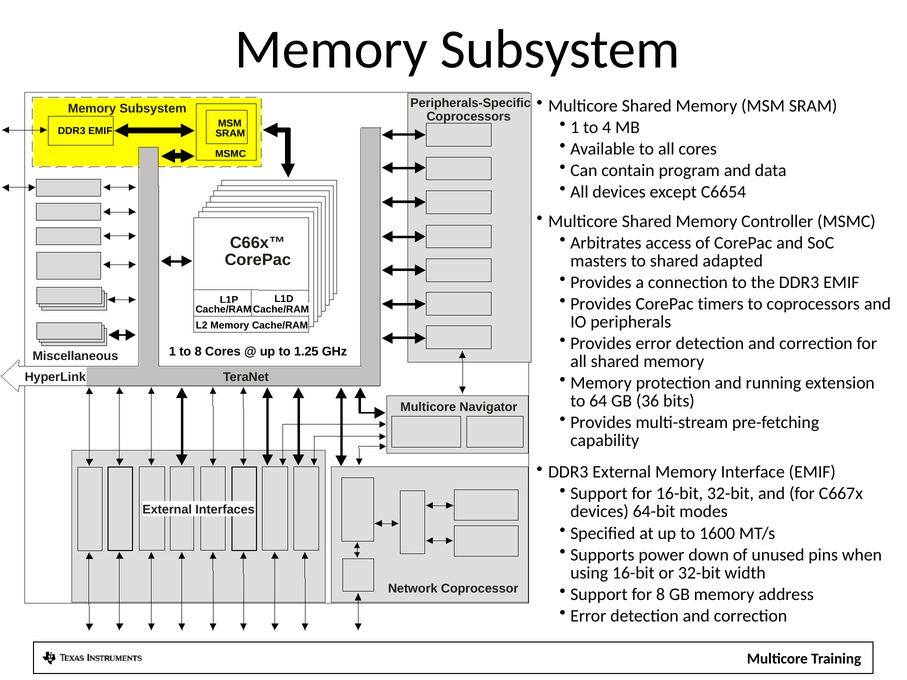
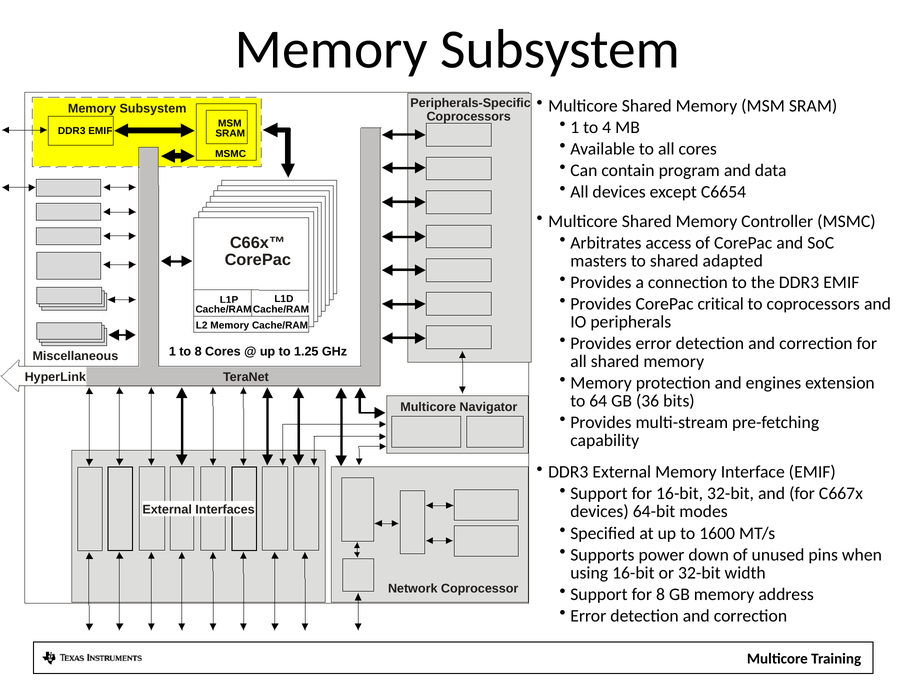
timers: timers -> critical (721, 304)
running: running -> engines (773, 383)
